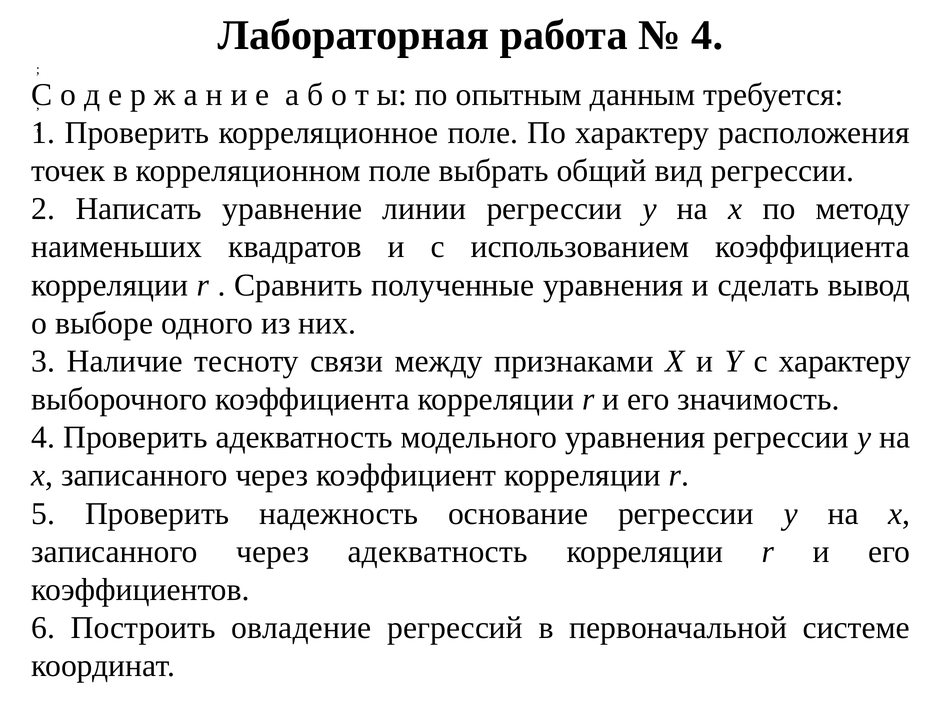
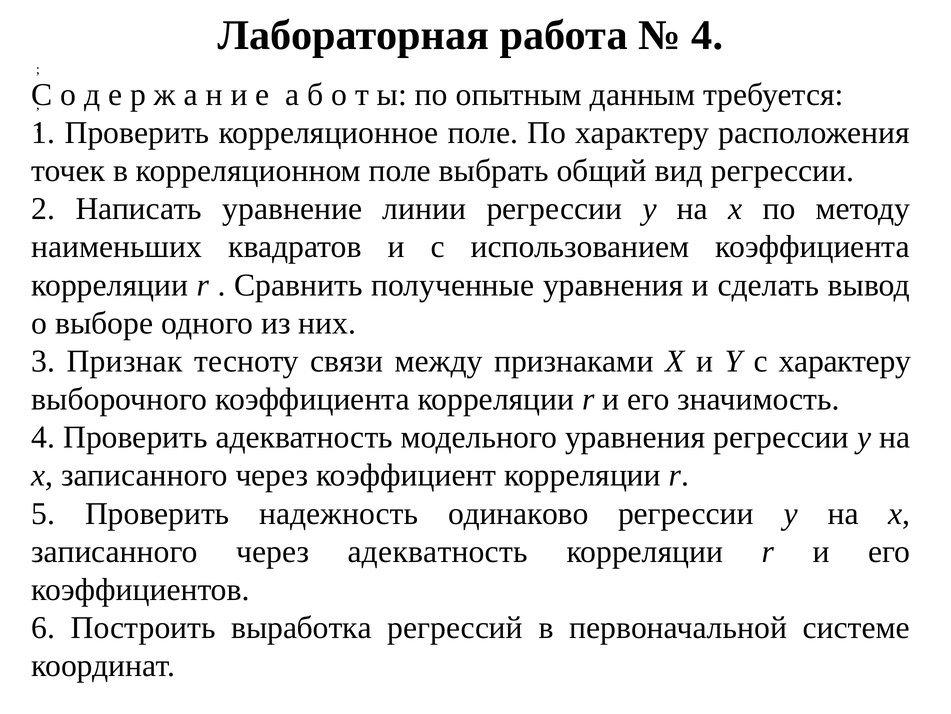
Наличие: Наличие -> Признак (125, 361)
основание: основание -> одинаково (518, 513)
овладение: овладение -> выработка (302, 627)
